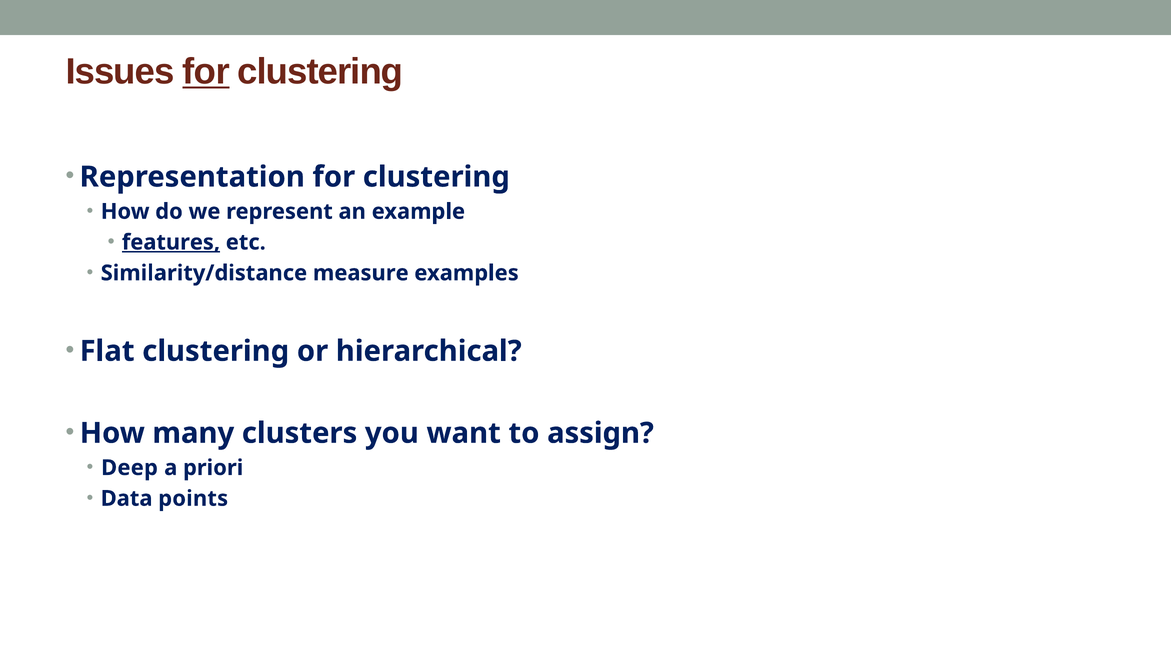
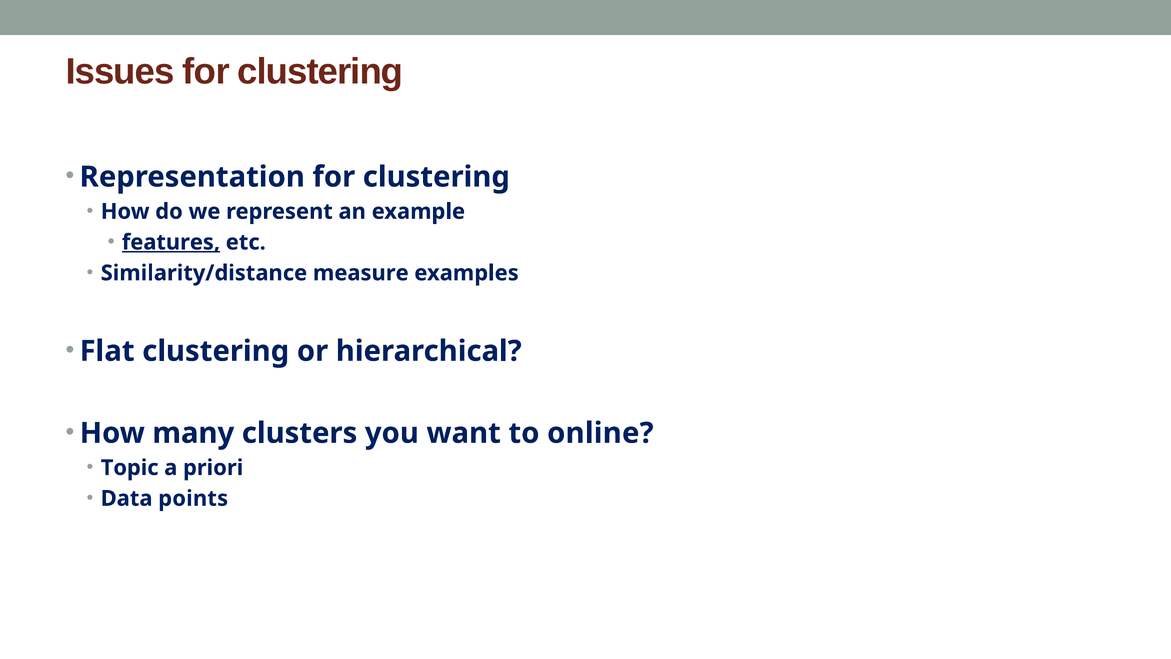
for underline: present -> none (206, 72)
assign: assign -> online (600, 433)
Deep: Deep -> Topic (130, 468)
